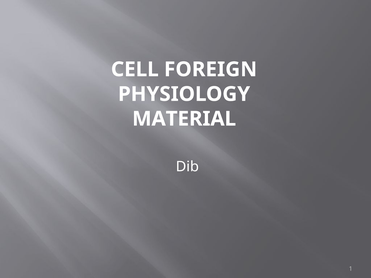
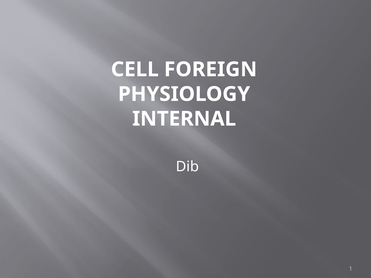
MATERIAL: MATERIAL -> INTERNAL (184, 119)
